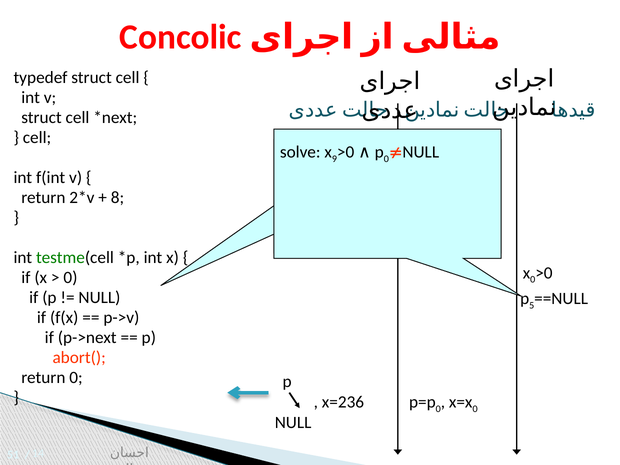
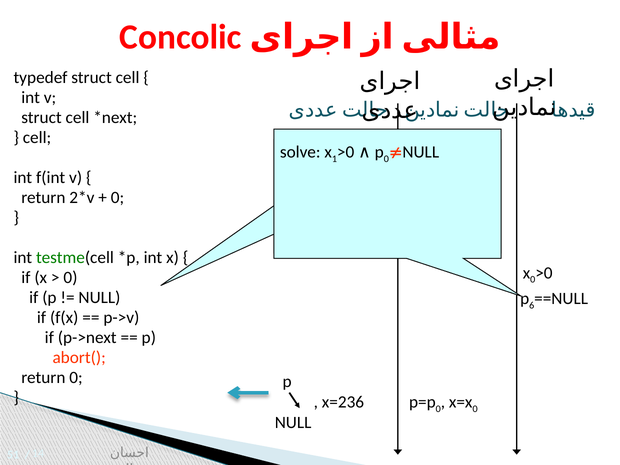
9: 9 -> 1 (334, 159)
8: 8 -> 0 (117, 198)
5: 5 -> 6 (532, 305)
